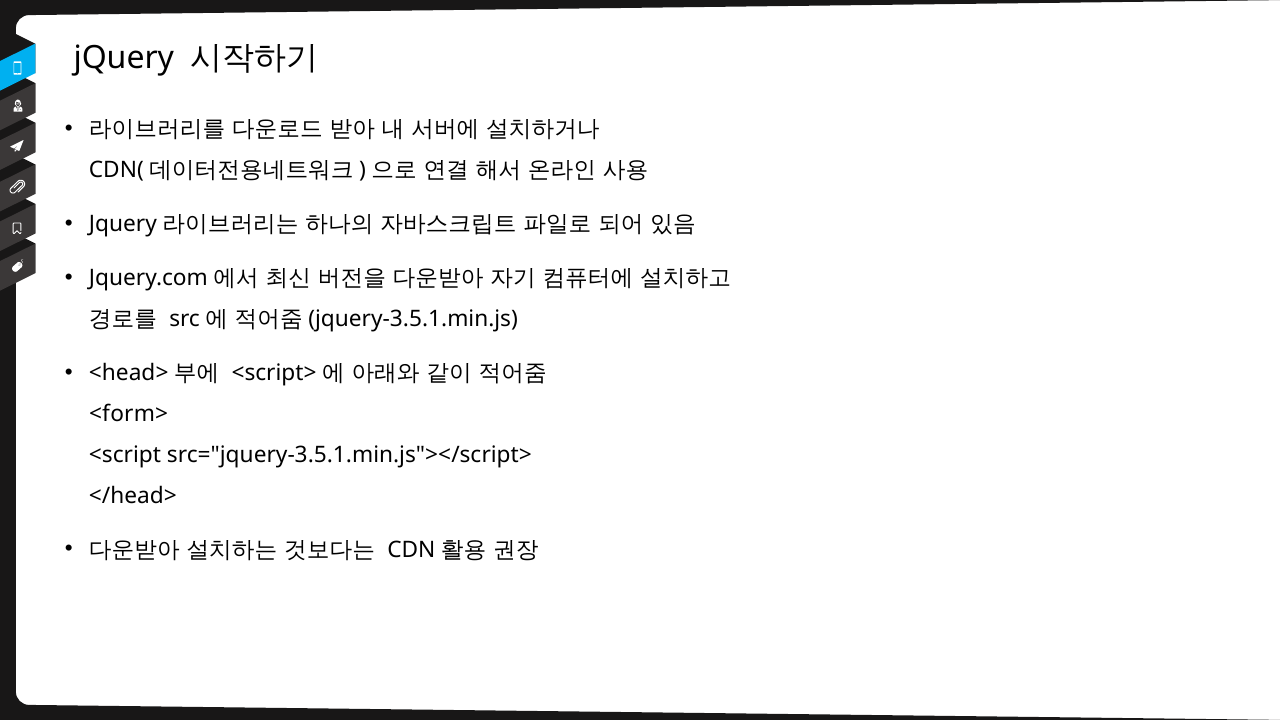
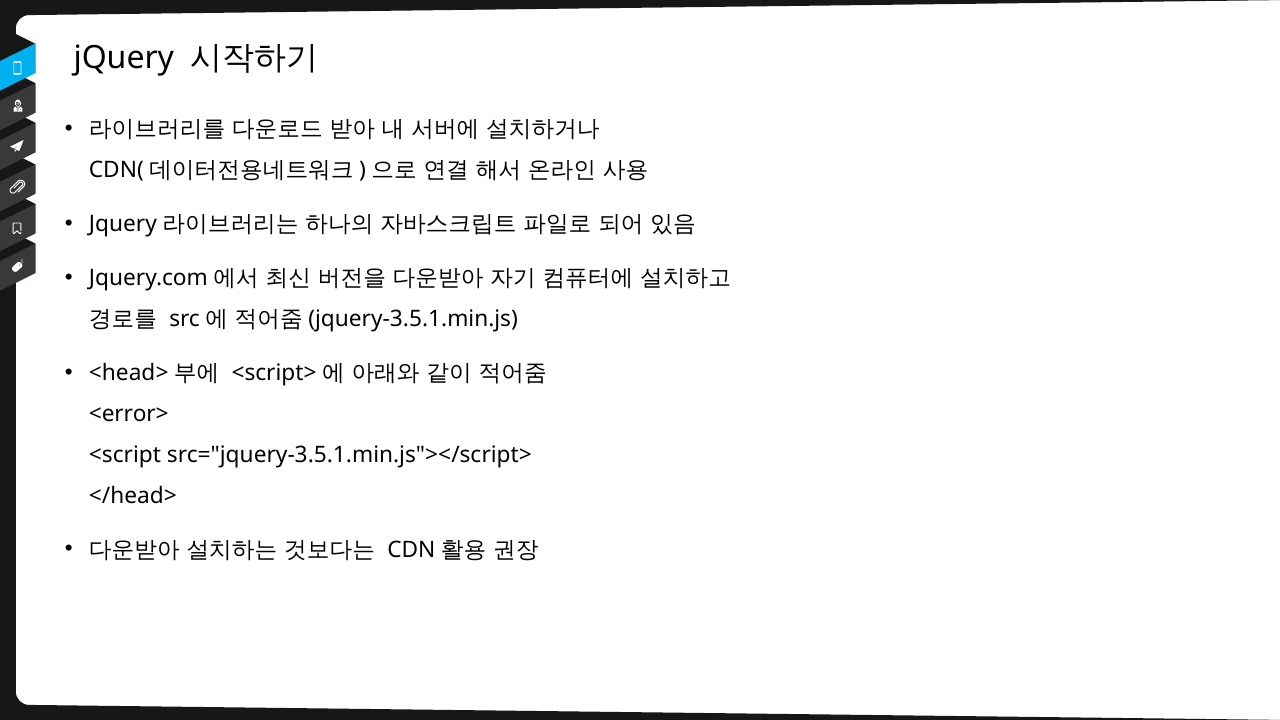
<form>: <form> -> <error> (129, 414)
